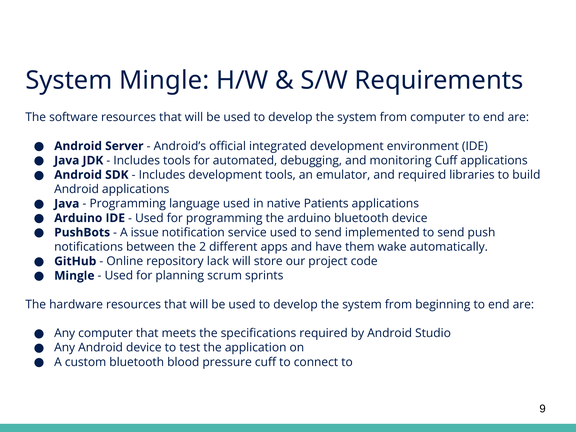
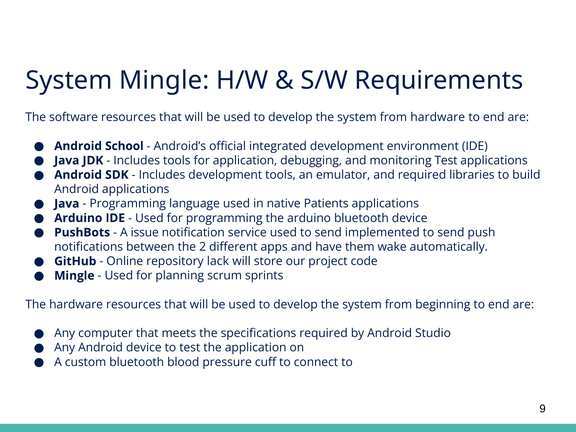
from computer: computer -> hardware (438, 117)
Server: Server -> School (124, 146)
for automated: automated -> application (245, 160)
monitoring Cuff: Cuff -> Test (446, 160)
